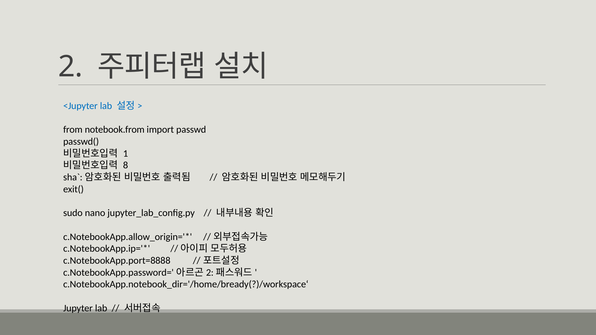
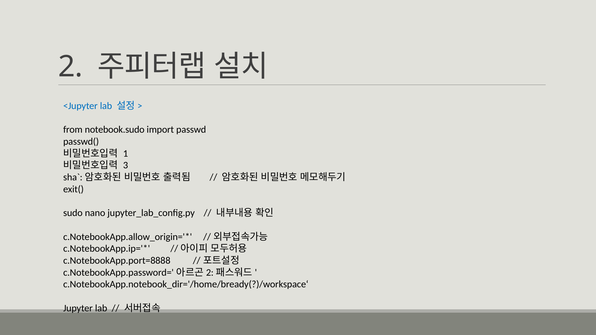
notebook.from: notebook.from -> notebook.sudo (115, 130)
8: 8 -> 3 (126, 165)
